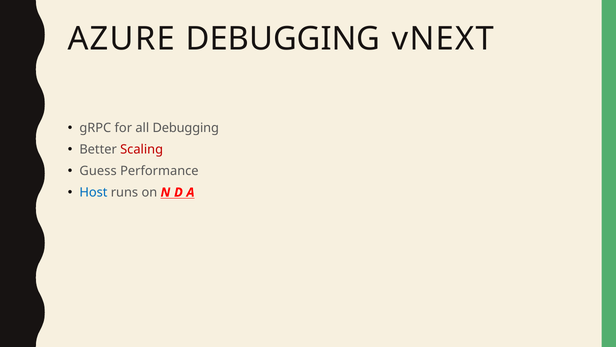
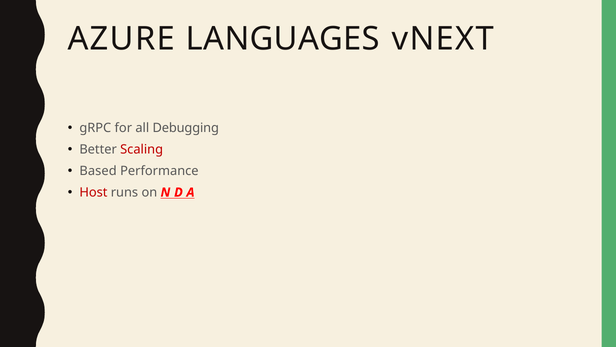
AZURE DEBUGGING: DEBUGGING -> LANGUAGES (283, 39)
Guess: Guess -> Based (98, 171)
Host colour: blue -> red (93, 192)
